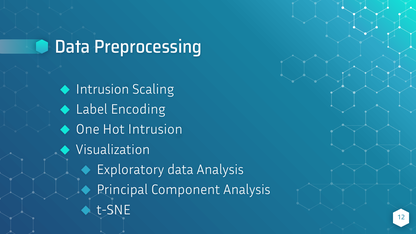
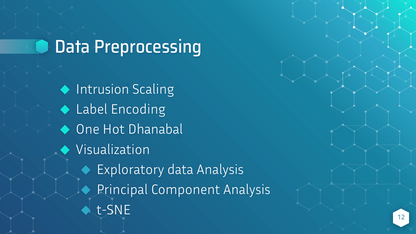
Hot Intrusion: Intrusion -> Dhanabal (155, 129)
